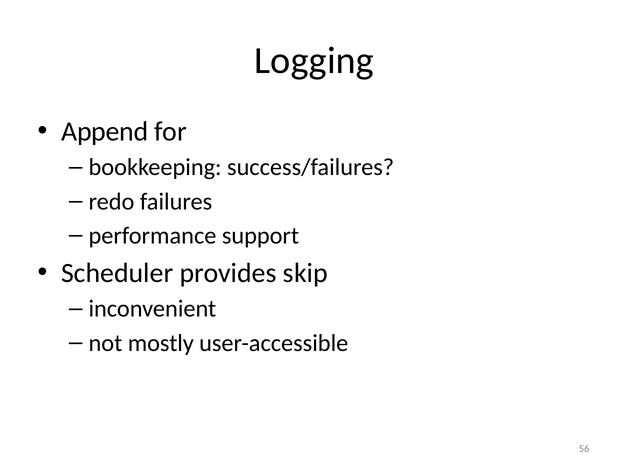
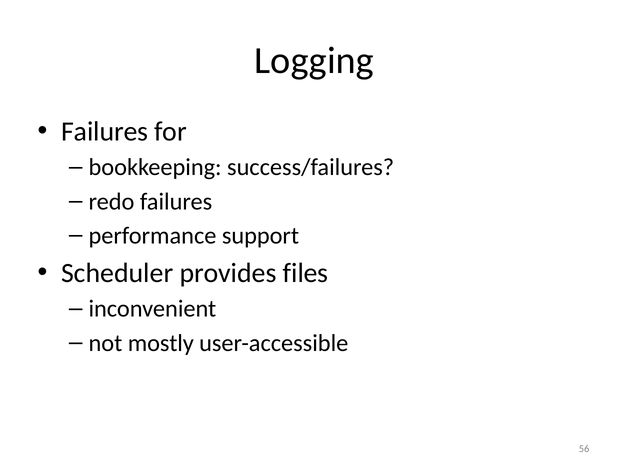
Append: Append -> Failures (105, 132)
skip: skip -> files (306, 273)
